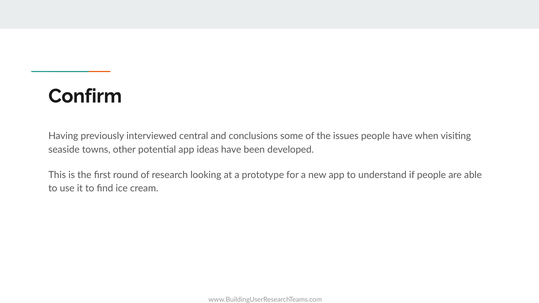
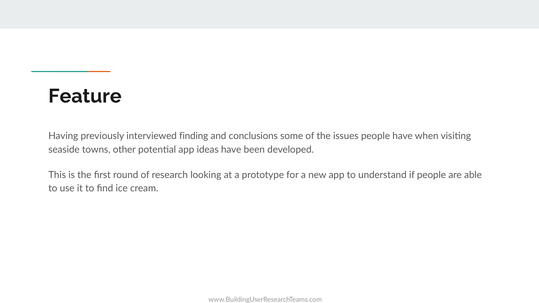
Confirm: Confirm -> Feature (85, 96)
central: central -> finding (194, 136)
